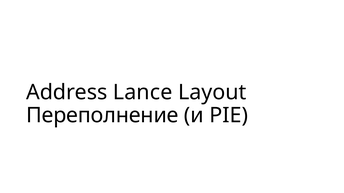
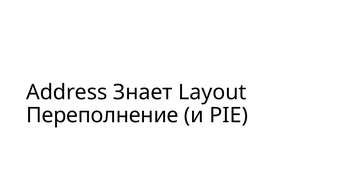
Lance: Lance -> Знает (143, 92)
